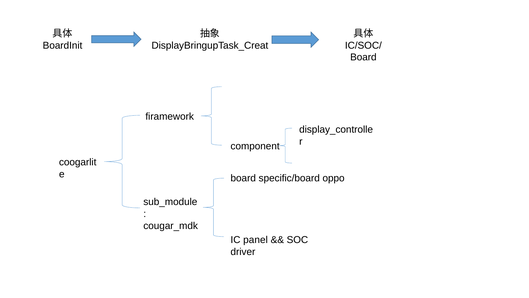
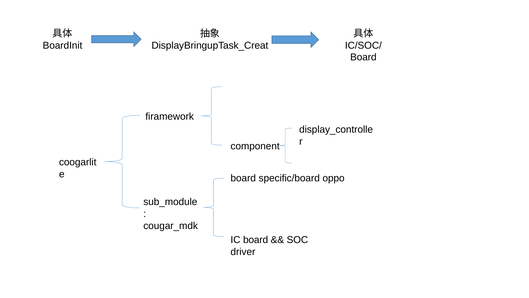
IC panel: panel -> board (256, 240)
